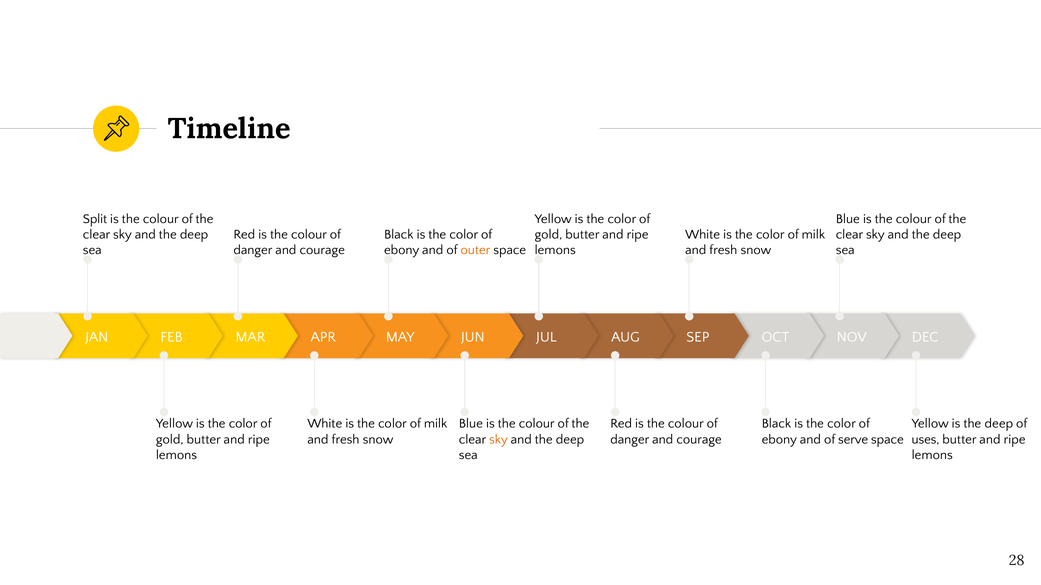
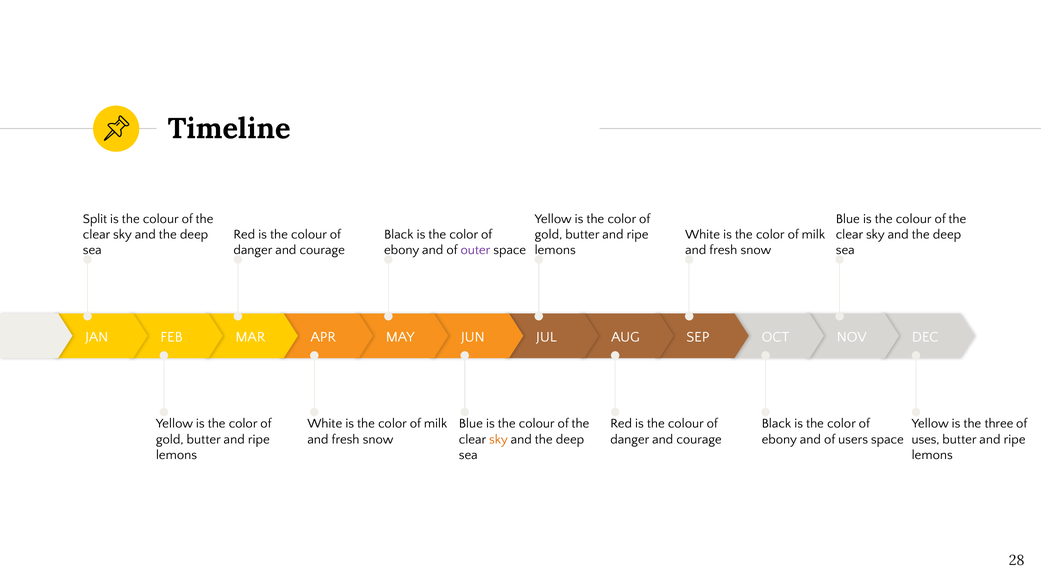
outer colour: orange -> purple (475, 250)
is the deep: deep -> three (999, 424)
serve: serve -> users (853, 440)
